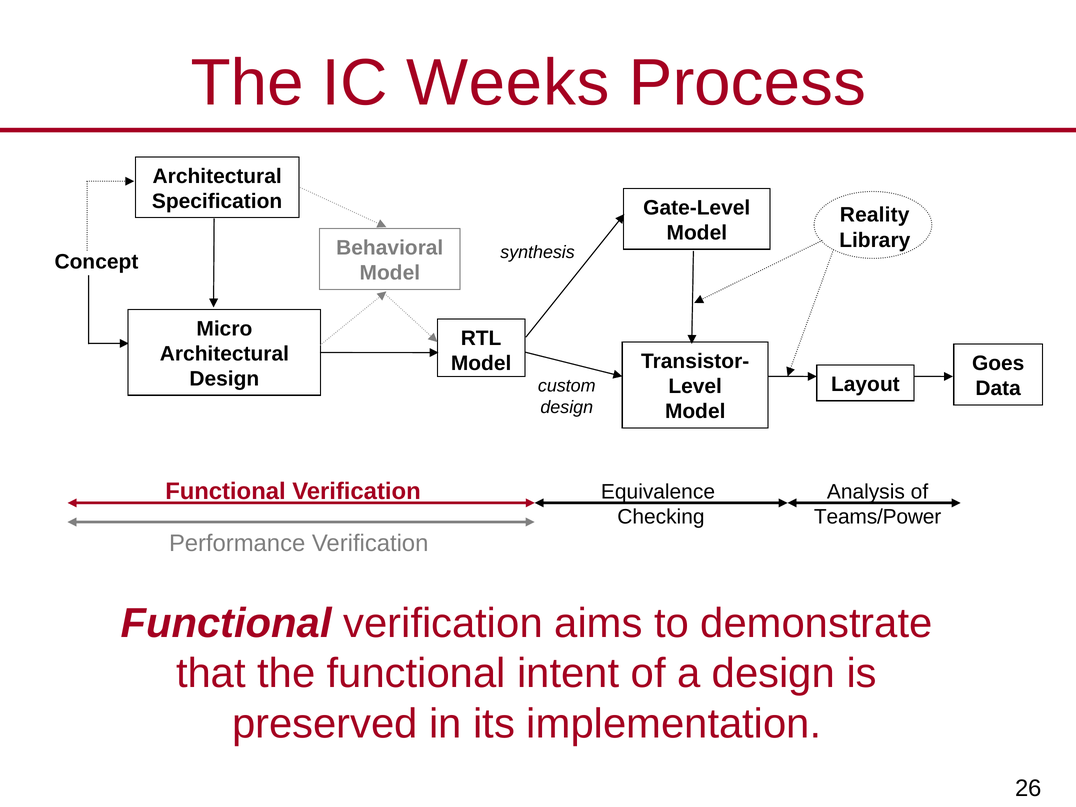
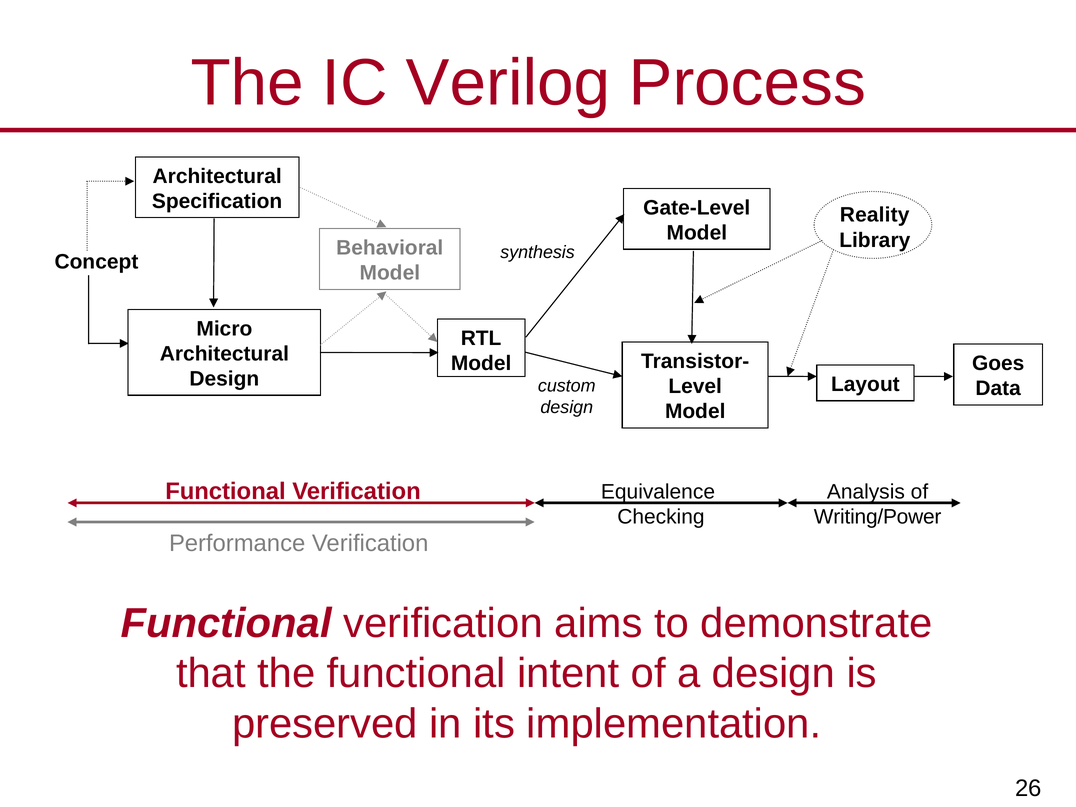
Weeks: Weeks -> Verilog (508, 83)
Teams/Power: Teams/Power -> Writing/Power (878, 517)
